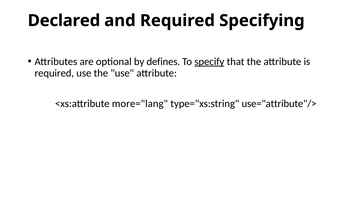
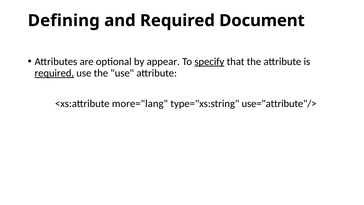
Declared: Declared -> Defining (64, 21)
Specifying: Specifying -> Document (262, 21)
defines: defines -> appear (163, 62)
required underline: none -> present (54, 73)
